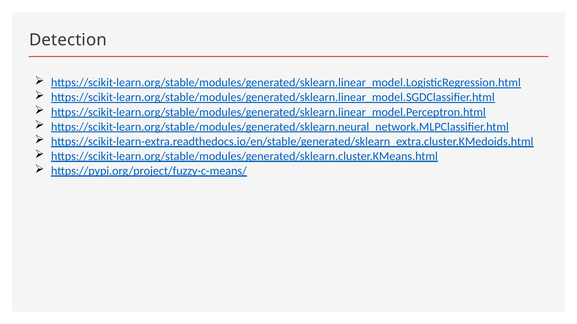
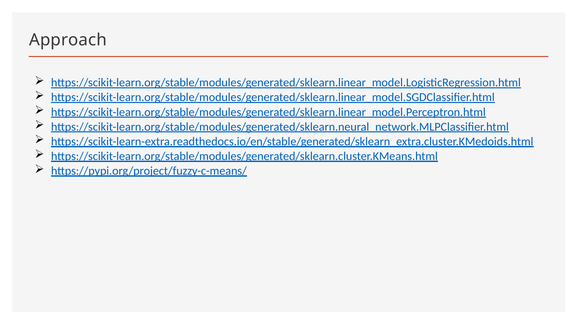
Detection: Detection -> Approach (68, 40)
